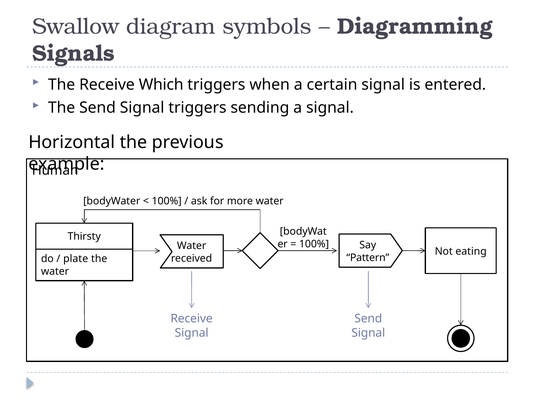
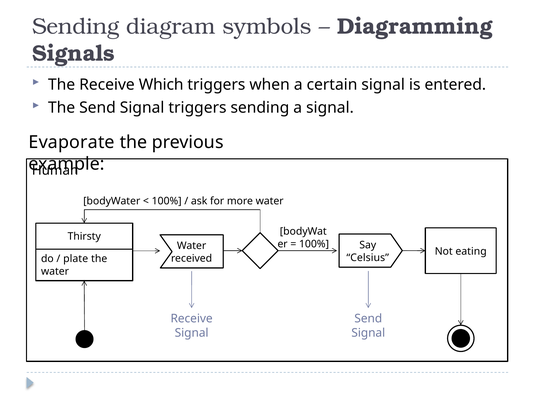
Swallow: Swallow -> Sending (76, 26)
Horizontal: Horizontal -> Evaporate (72, 142)
Pattern: Pattern -> Celsius (368, 257)
